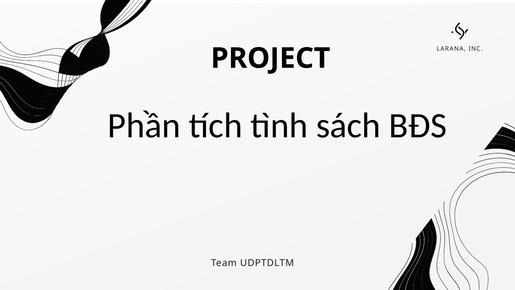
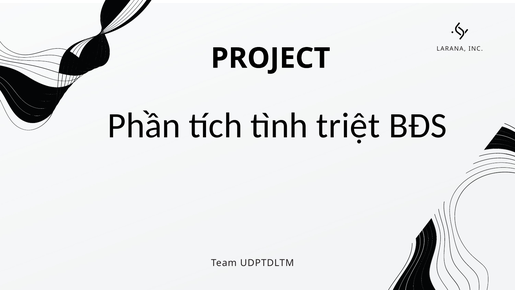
sách: sách -> triệt (348, 125)
